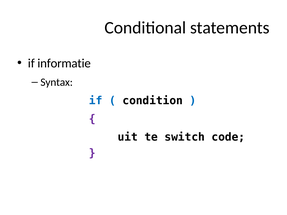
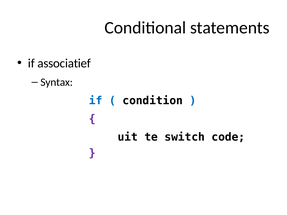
informatie: informatie -> associatief (64, 63)
